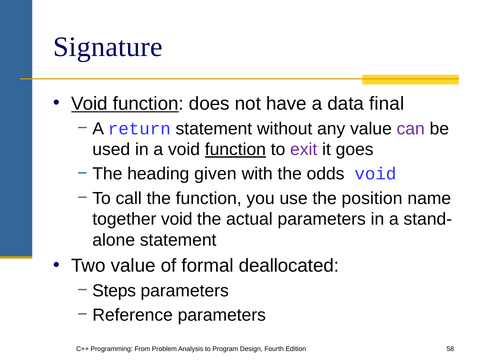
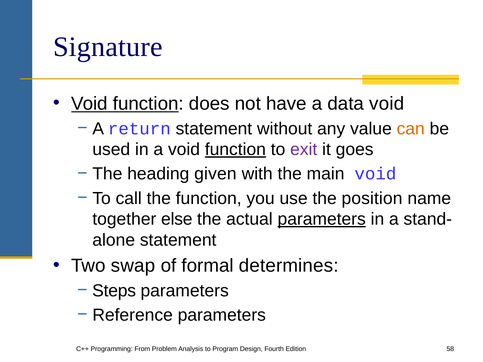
data final: final -> void (387, 104)
can colour: purple -> orange (411, 129)
odds: odds -> main (326, 174)
together void: void -> else (177, 219)
parameters underline: none -> present (322, 219)
Two value: value -> swap (133, 266)
deallocated: deallocated -> determines (289, 266)
